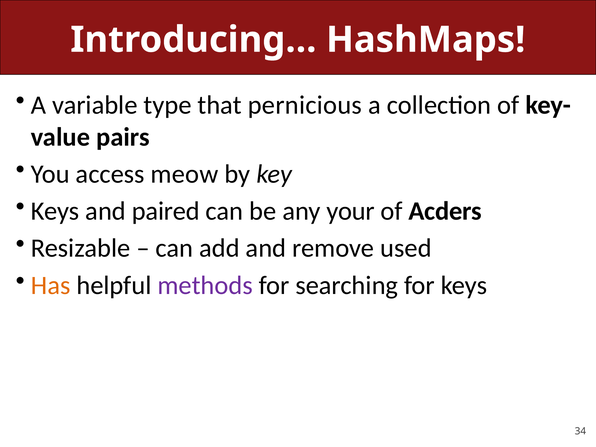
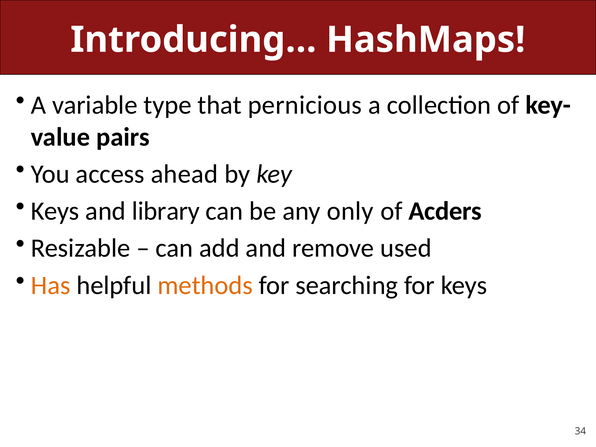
meow: meow -> ahead (184, 174)
paired: paired -> library (166, 211)
your: your -> only (350, 211)
methods colour: purple -> orange (205, 285)
